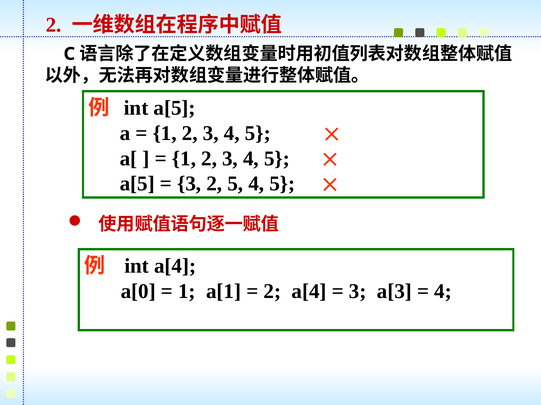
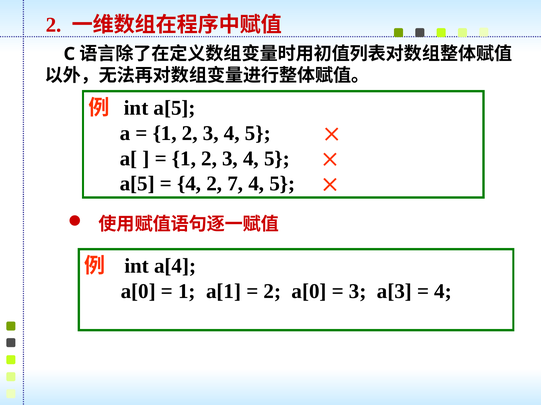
3: 3 -> 4 (189, 184)
2 5: 5 -> 7 (235, 184)
2 a[4: a[4 -> a[0 (309, 292)
